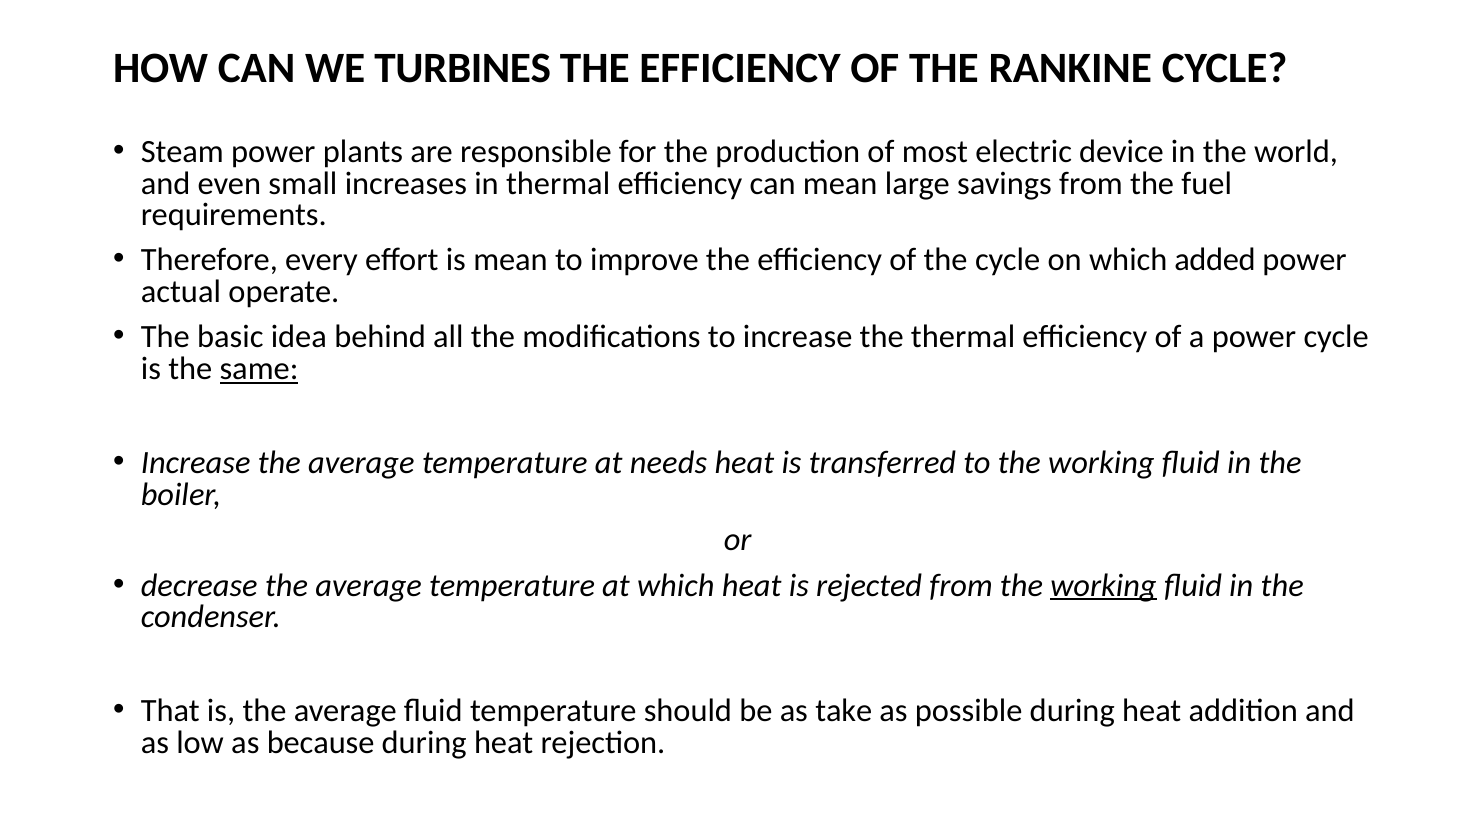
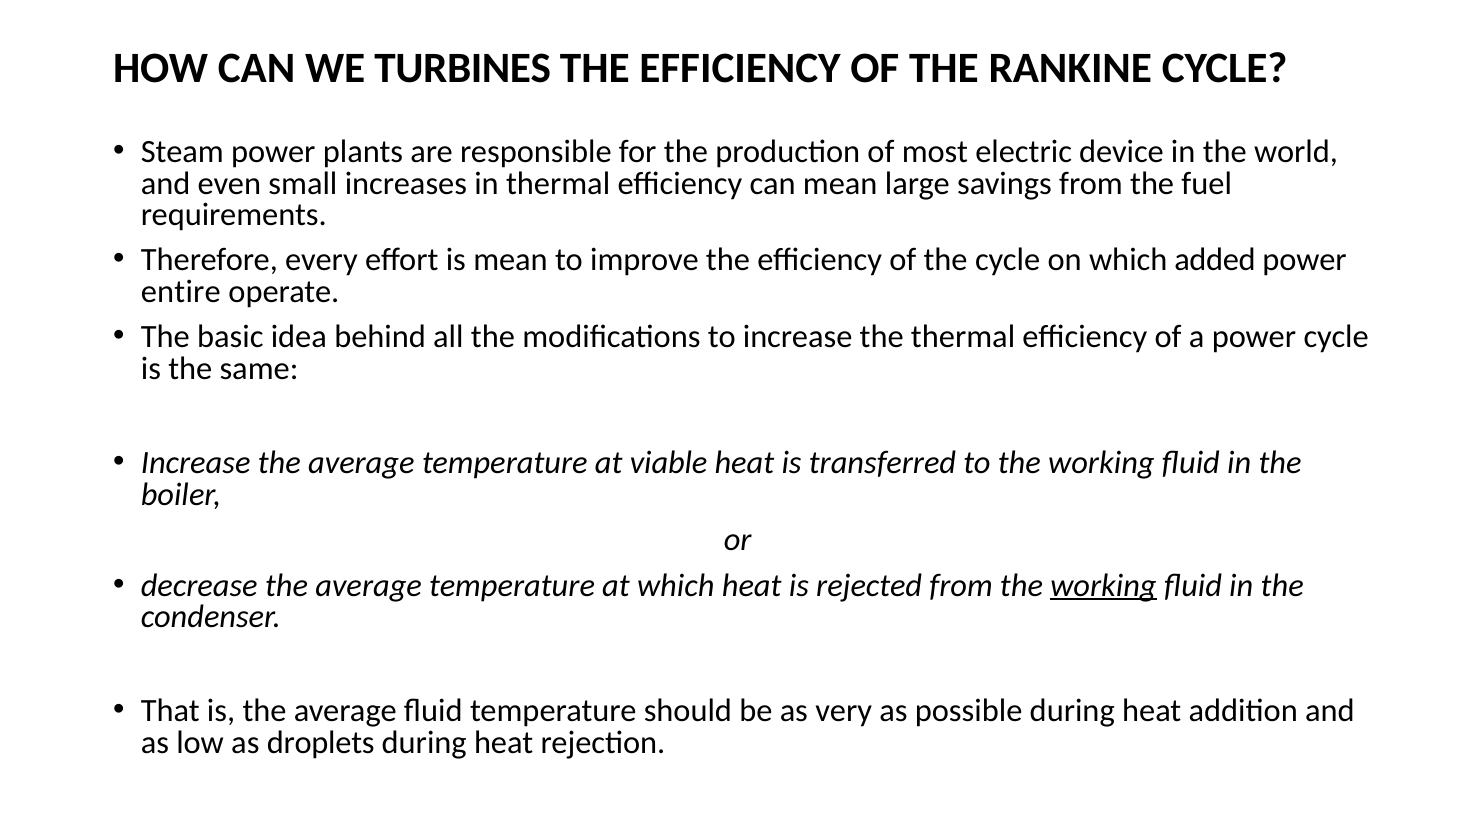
actual: actual -> entire (181, 292)
same underline: present -> none (259, 369)
needs: needs -> viable (669, 463)
take: take -> very (844, 711)
because: because -> droplets (321, 743)
